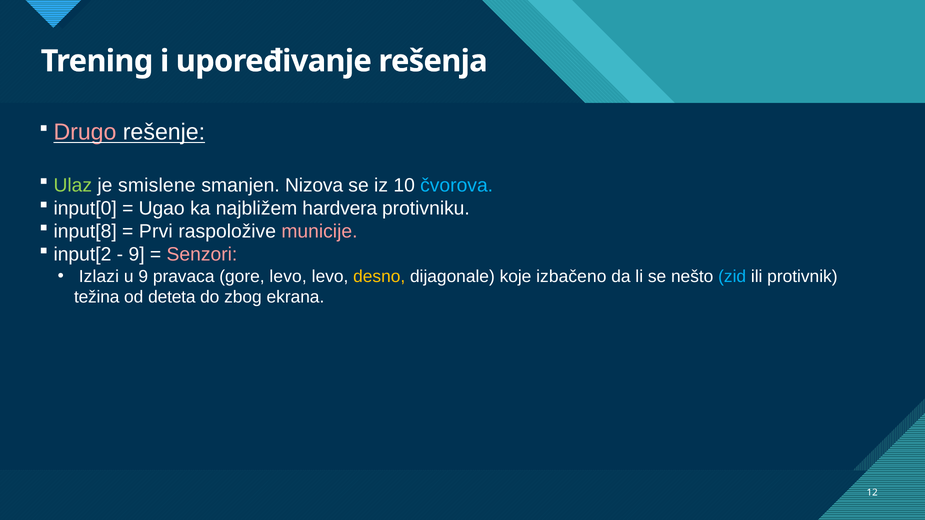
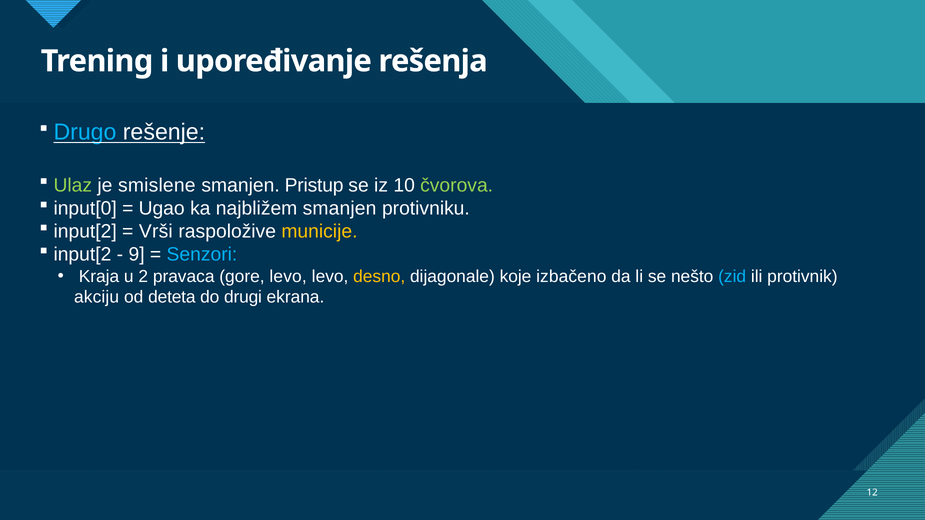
Drugo colour: pink -> light blue (85, 132)
Nizova: Nizova -> Pristup (314, 185)
čvorova colour: light blue -> light green (457, 185)
najbližem hardvera: hardvera -> smanjen (340, 208)
input[8: input[8 -> input[2 (85, 232)
Prvi: Prvi -> Vrši (156, 232)
municije colour: pink -> yellow (319, 232)
Senzori colour: pink -> light blue (202, 255)
Izlazi: Izlazi -> Kraja (99, 277)
u 9: 9 -> 2 (143, 277)
težina: težina -> akciju (97, 297)
zbog: zbog -> drugi (243, 297)
